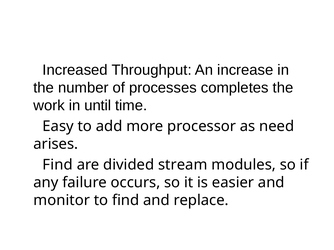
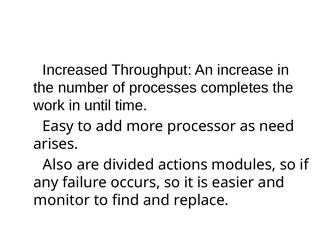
Find: Find -> Also (58, 165)
stream: stream -> actions (183, 165)
